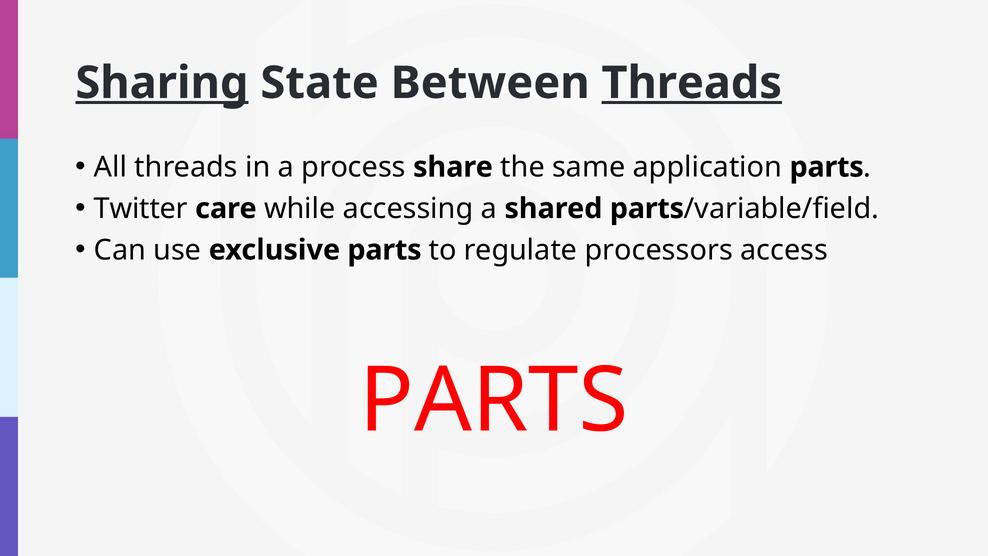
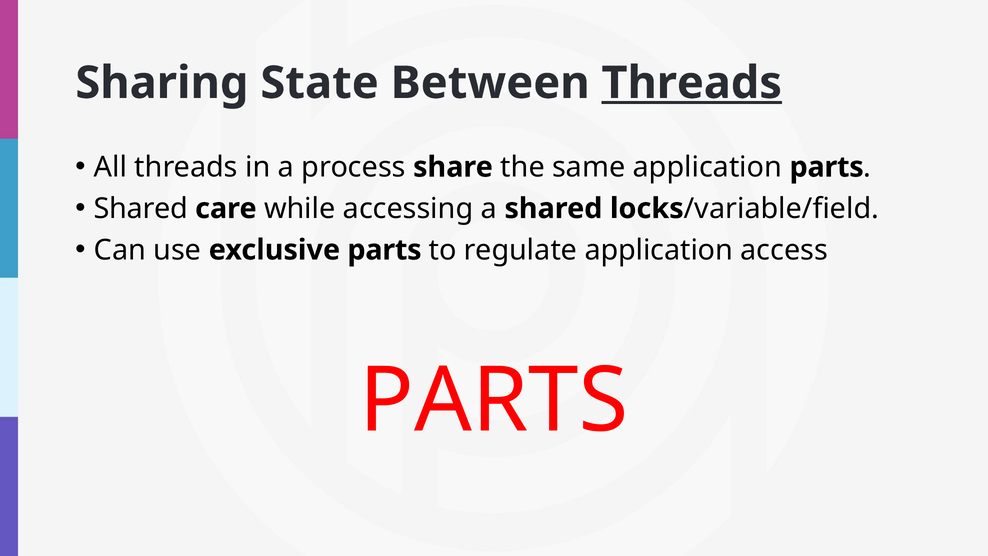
Sharing underline: present -> none (162, 83)
Twitter: Twitter -> Shared (141, 208)
shared parts: parts -> locks (647, 208)
regulate processors: processors -> application (659, 250)
